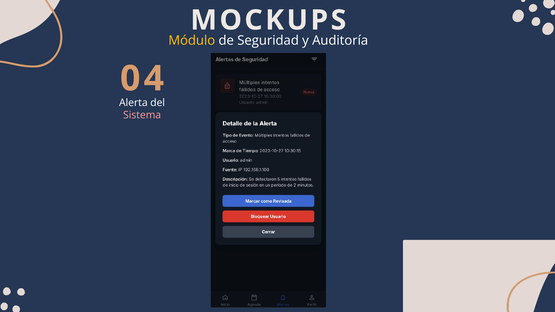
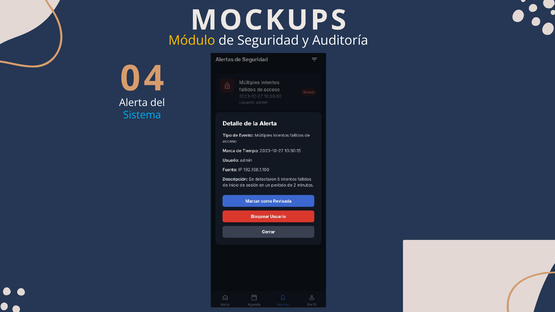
Sistema colour: pink -> light blue (142, 115)
